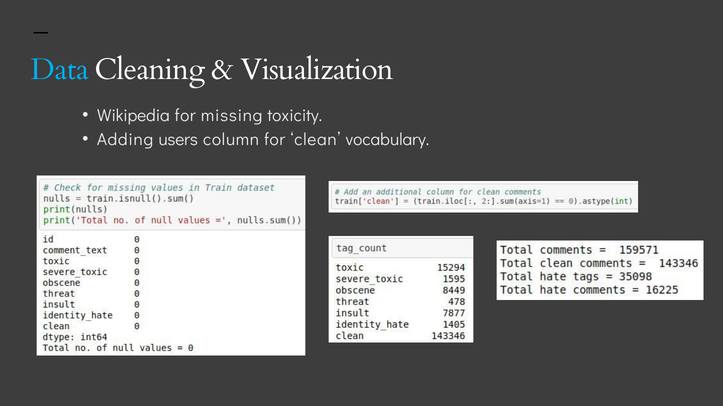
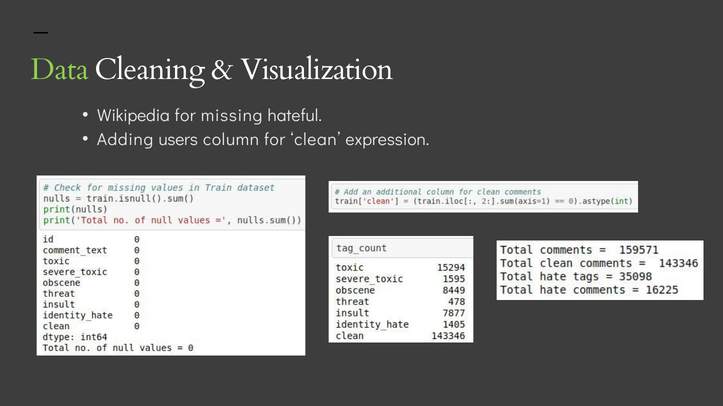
Data colour: light blue -> light green (60, 69)
toxicity: toxicity -> hateful (295, 116)
vocabulary: vocabulary -> expression (387, 140)
